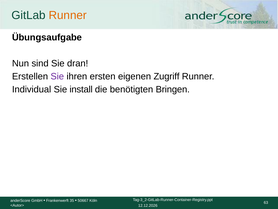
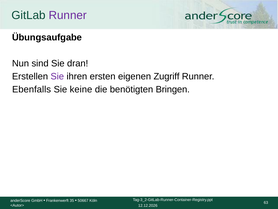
Runner colour: orange -> purple (68, 15)
Individual: Individual -> Ebenfalls (32, 89)
install: install -> keine (81, 89)
